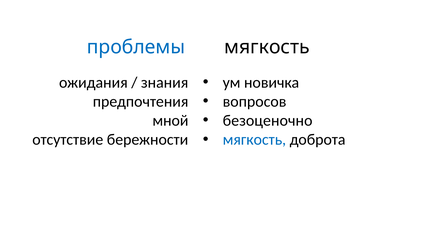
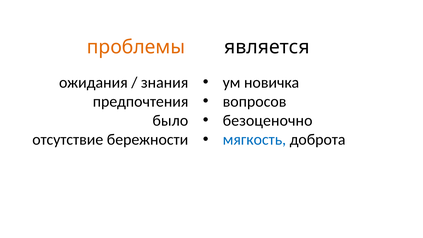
проблемы colour: blue -> orange (136, 47)
мягкость: мягкость -> является (267, 47)
мной: мной -> было (170, 121)
